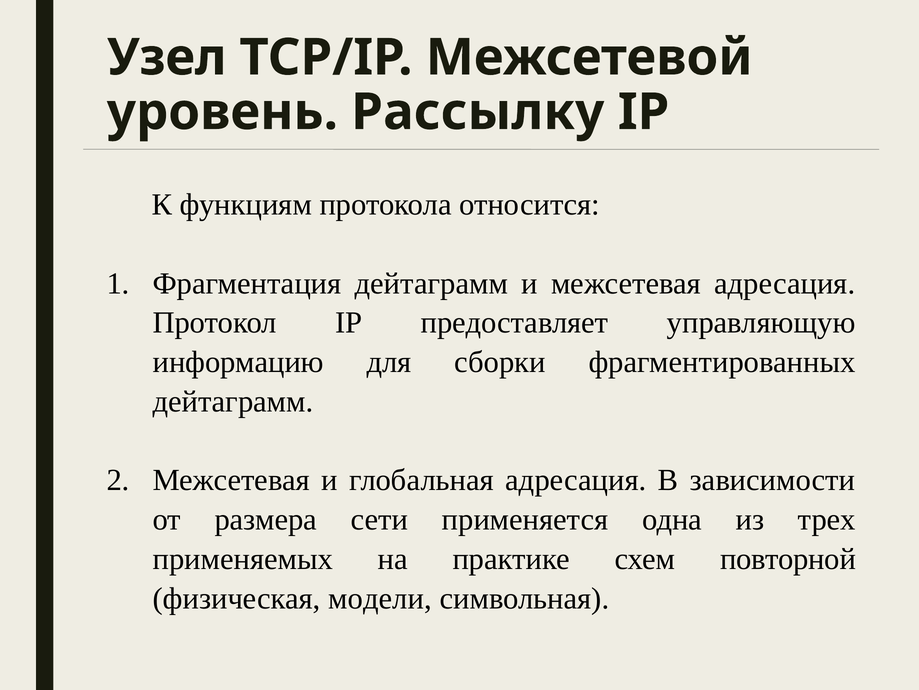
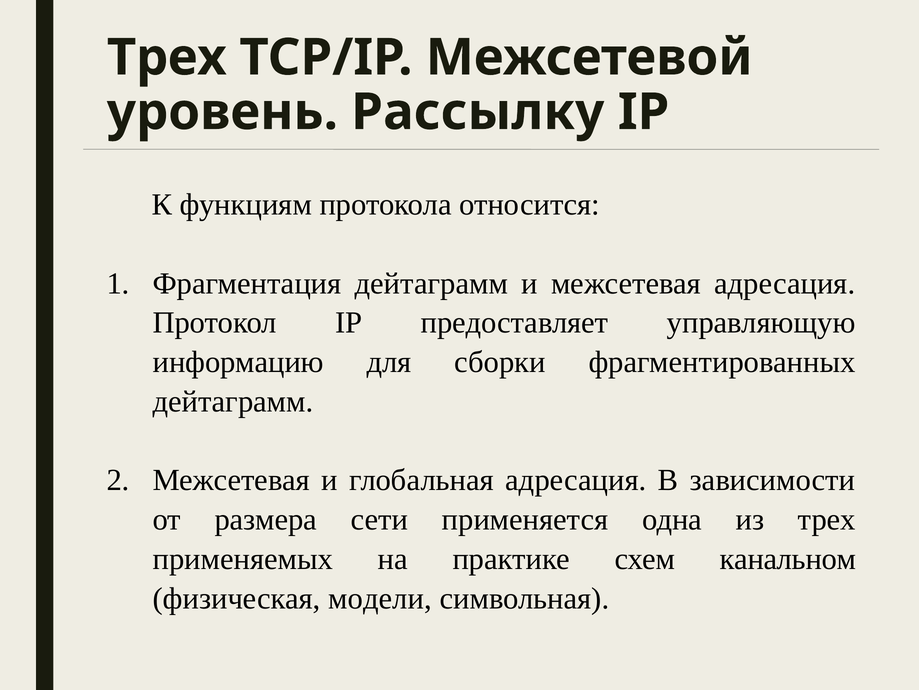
Узел: Узел -> Трех (167, 58)
повторной: повторной -> канальном (788, 558)
